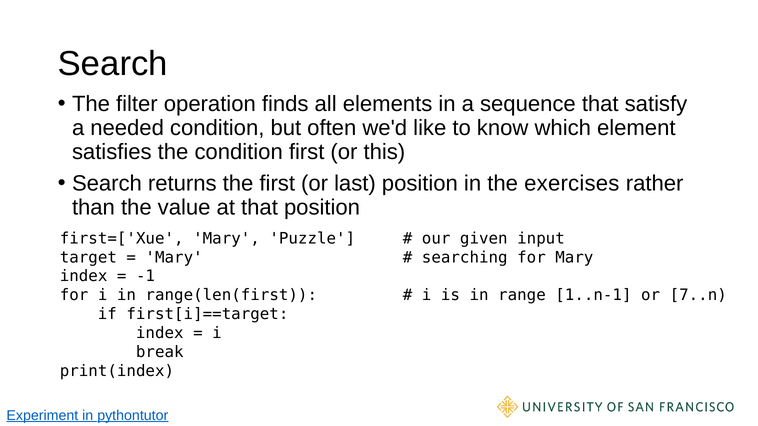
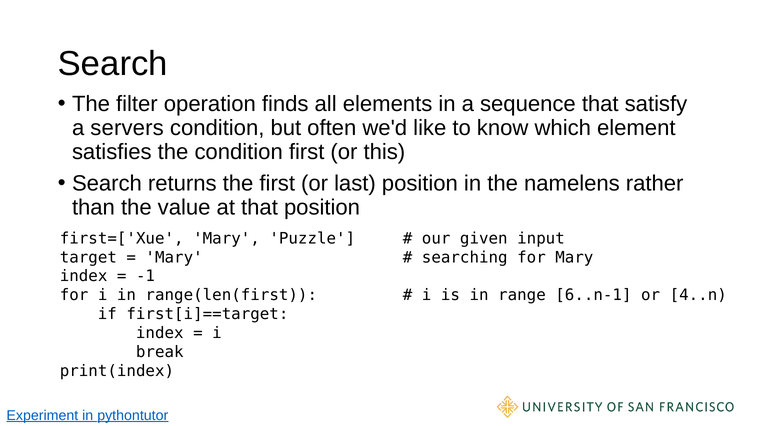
needed: needed -> servers (127, 128)
exercises: exercises -> namelens (572, 184)
1..n-1: 1..n-1 -> 6..n-1 (593, 295)
7..n: 7..n -> 4..n (698, 295)
